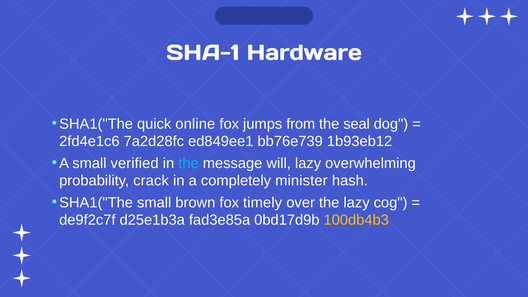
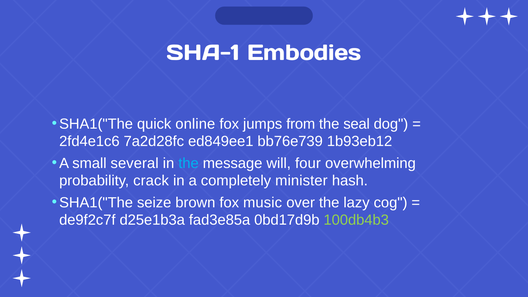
Hardware: Hardware -> Embodies (304, 53)
verified: verified -> several (135, 163)
will lazy: lazy -> four (308, 163)
SHA1("The small: small -> seize (154, 203)
timely: timely -> music (263, 203)
100db4b3 colour: yellow -> light green (356, 220)
